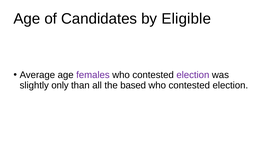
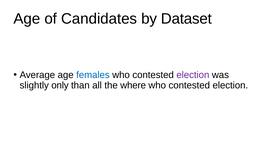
Eligible: Eligible -> Dataset (186, 19)
females colour: purple -> blue (93, 75)
based: based -> where (133, 85)
